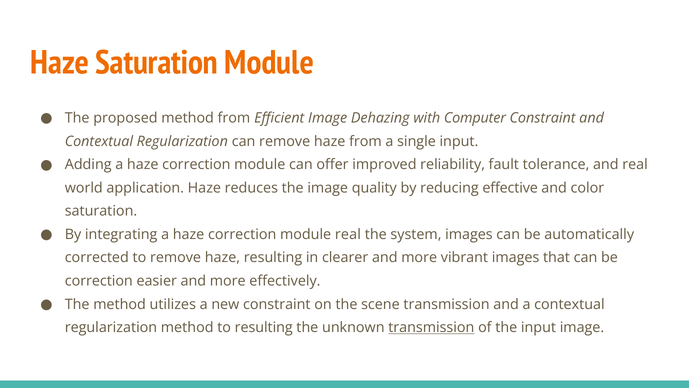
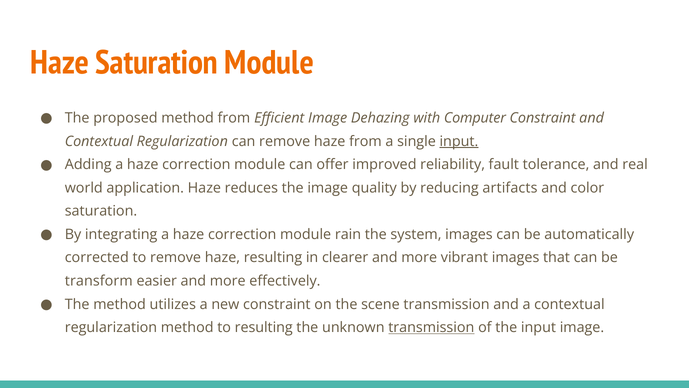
input underline: none -> present (459, 141)
effective: effective -> artifacts (510, 188)
module real: real -> rain (348, 234)
correction: correction -> transform (99, 281)
